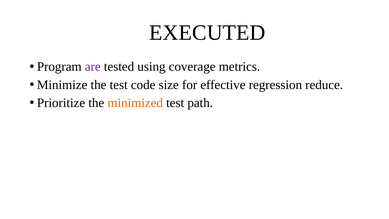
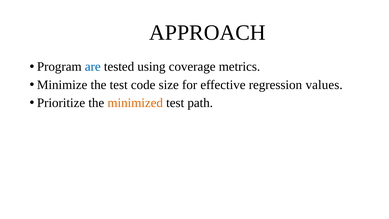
EXECUTED: EXECUTED -> APPROACH (207, 33)
are colour: purple -> blue (93, 67)
reduce: reduce -> values (324, 85)
